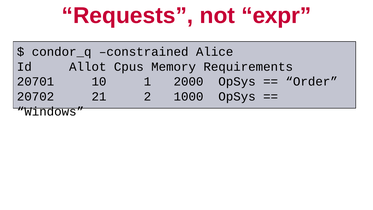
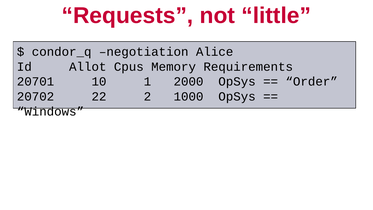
expr: expr -> little (276, 16)
constrained: constrained -> negotiation (144, 52)
21: 21 -> 22 (99, 96)
